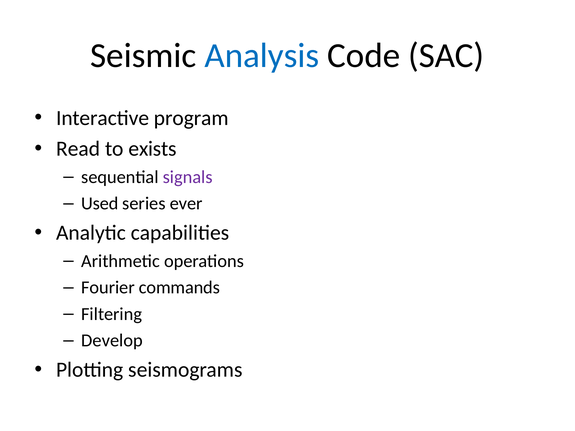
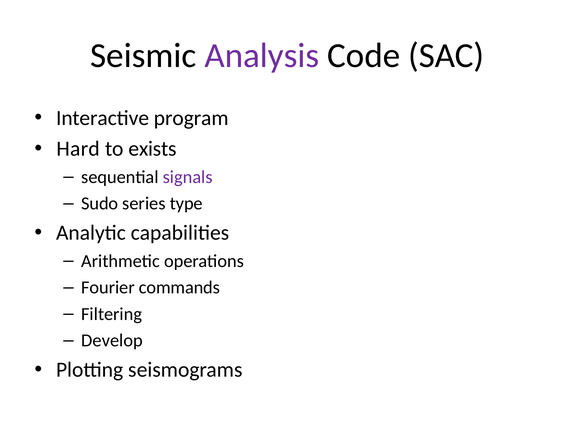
Analysis colour: blue -> purple (262, 56)
Read: Read -> Hard (78, 149)
Used: Used -> Sudo (100, 204)
ever: ever -> type (186, 204)
